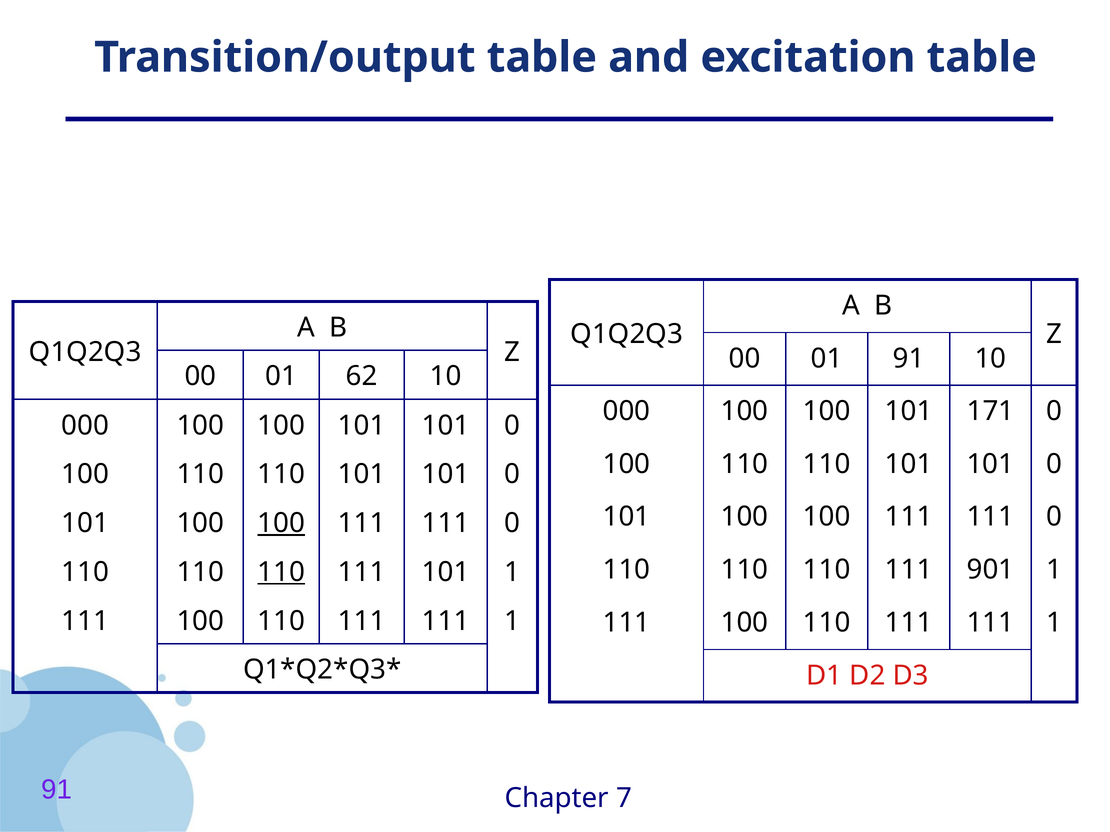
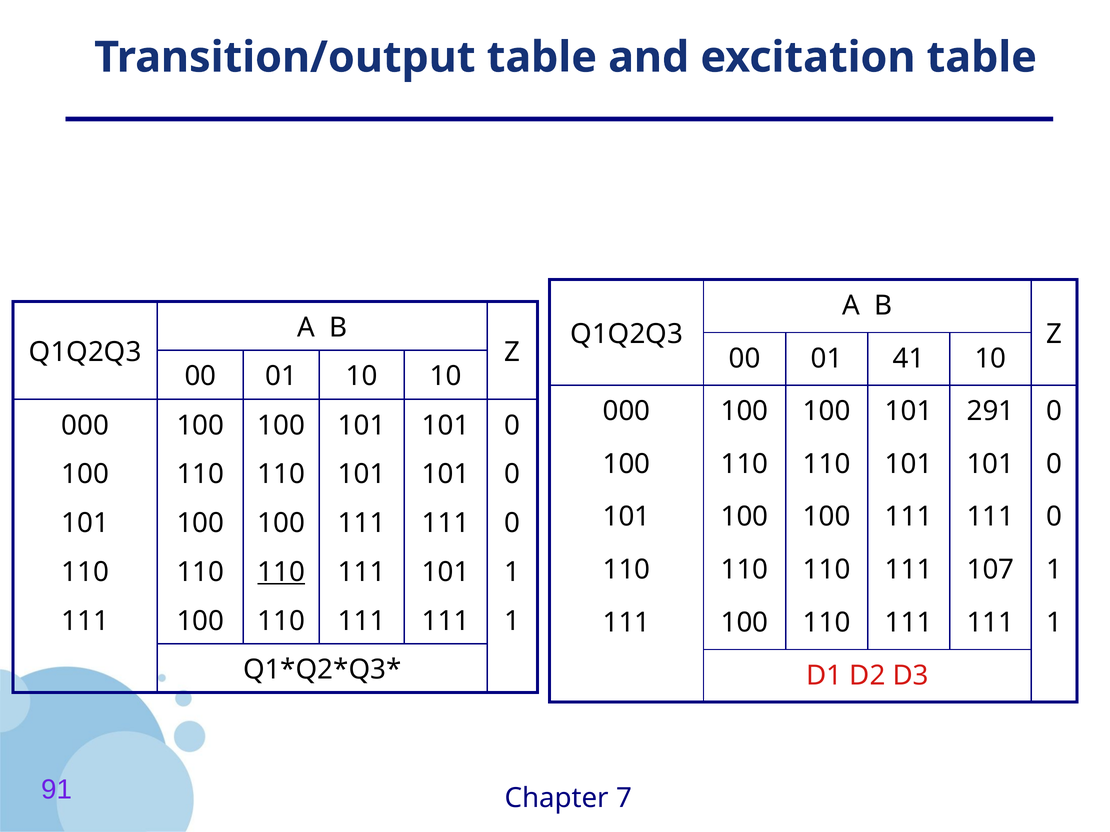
01 91: 91 -> 41 (909, 359)
01 62: 62 -> 10 (362, 376)
171: 171 -> 291 (990, 411)
100 underline: present -> none (281, 523)
901: 901 -> 107 (990, 570)
